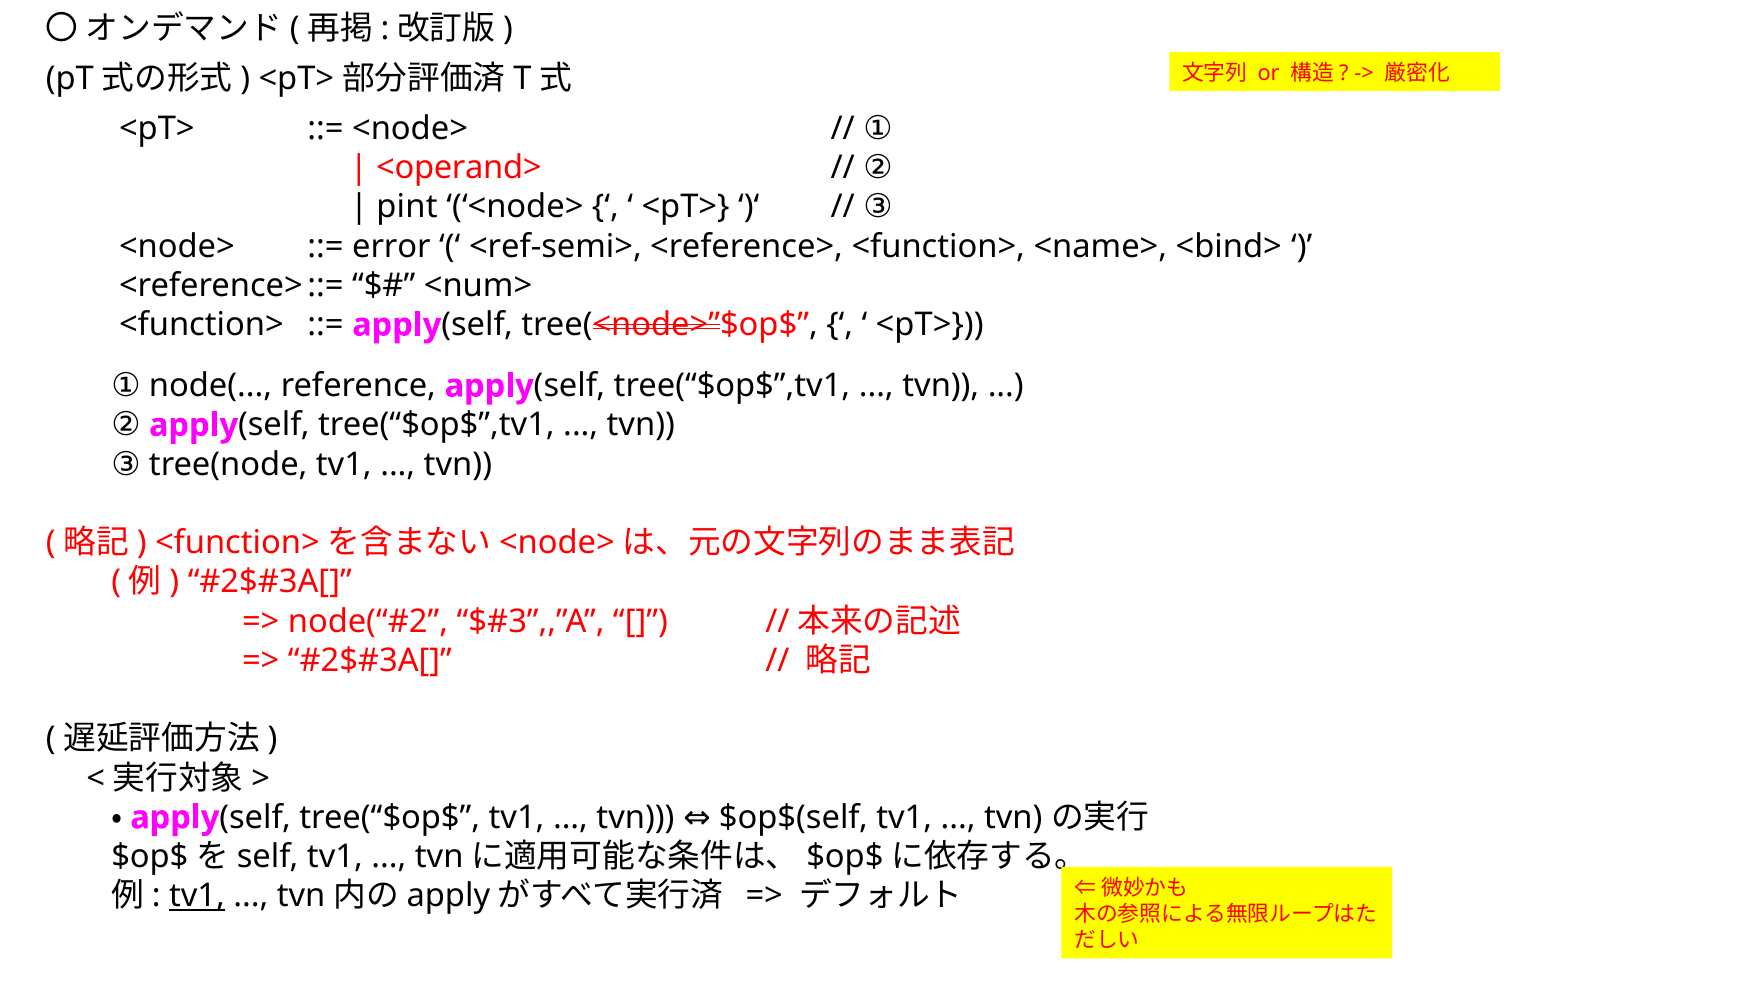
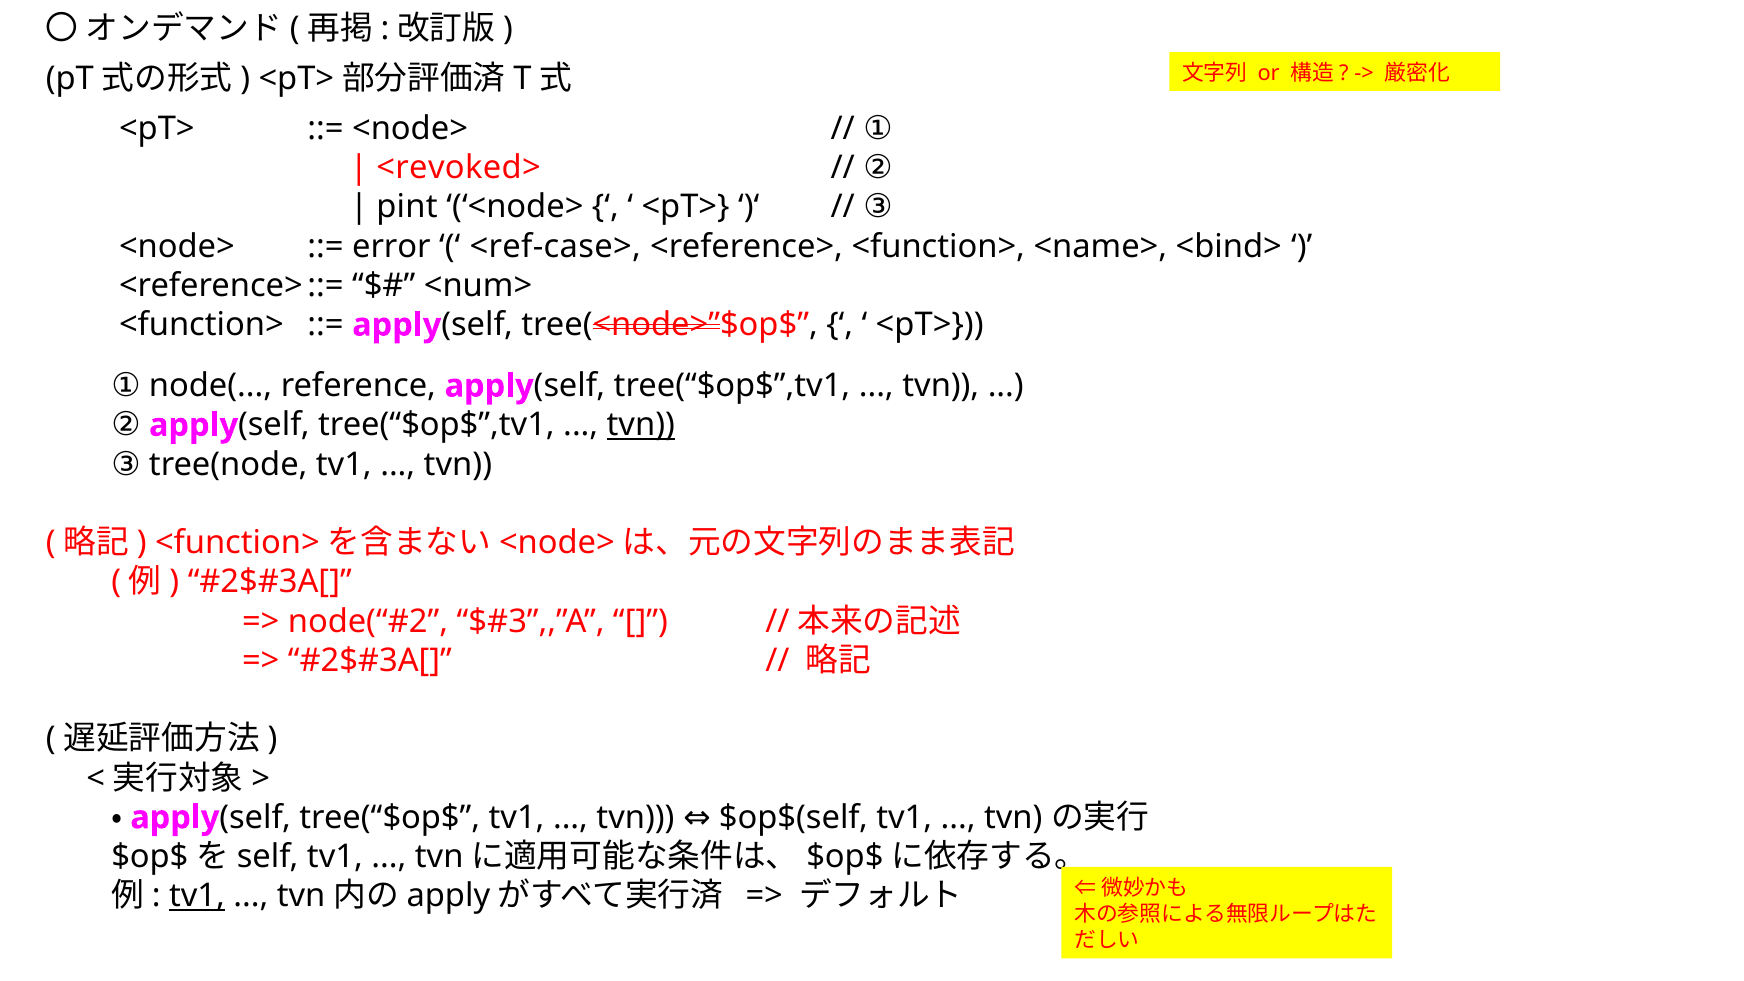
<operand>: <operand> -> <revoked> (459, 168)
<ref-semi>: <ref-semi> -> <ref-case> (555, 246)
tvn underline: none -> present (641, 425)
